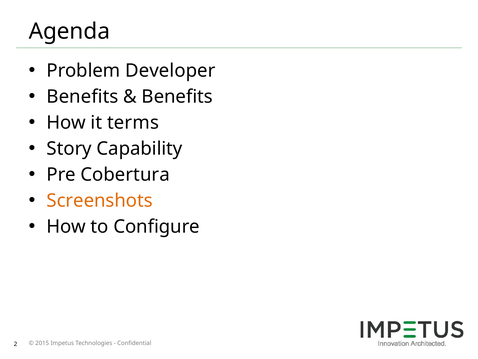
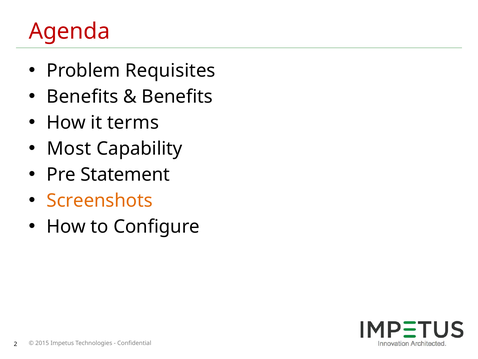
Agenda colour: black -> red (69, 31)
Developer: Developer -> Requisites (170, 71)
Story: Story -> Most (69, 149)
Cobertura: Cobertura -> Statement (125, 175)
